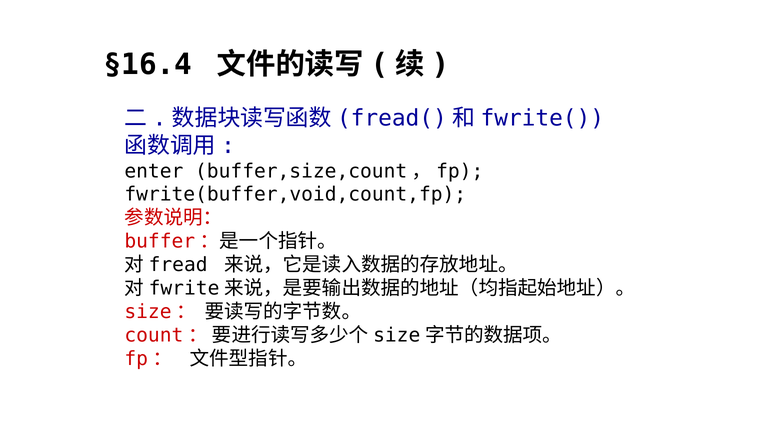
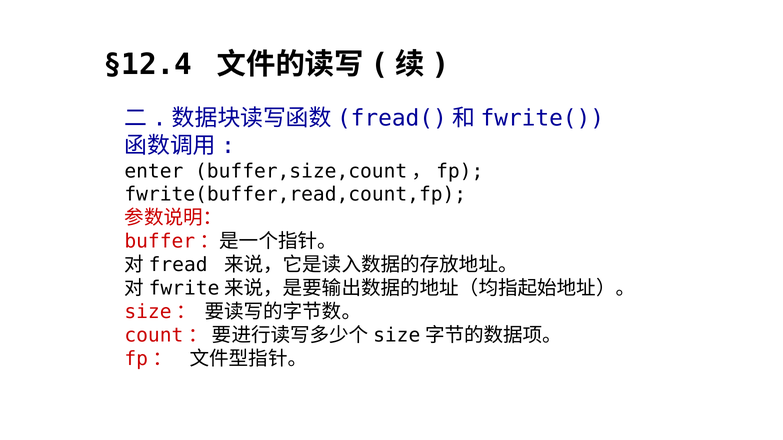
§16.4: §16.4 -> §12.4 (148, 65)
fwrite(buffer,void,count,fp: fwrite(buffer,void,count,fp -> fwrite(buffer,read,count,fp (295, 195)
